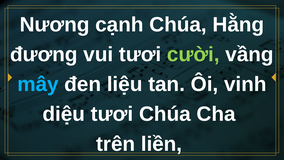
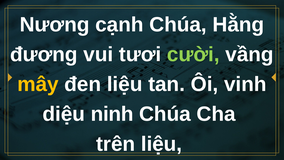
mây colour: light blue -> yellow (38, 84)
diệu tươi: tươi -> ninh (112, 114)
trên liền: liền -> liệu (162, 144)
